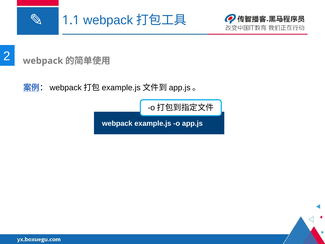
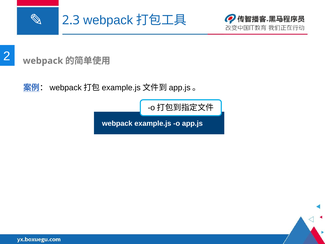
1.1: 1.1 -> 2.3 (71, 20)
